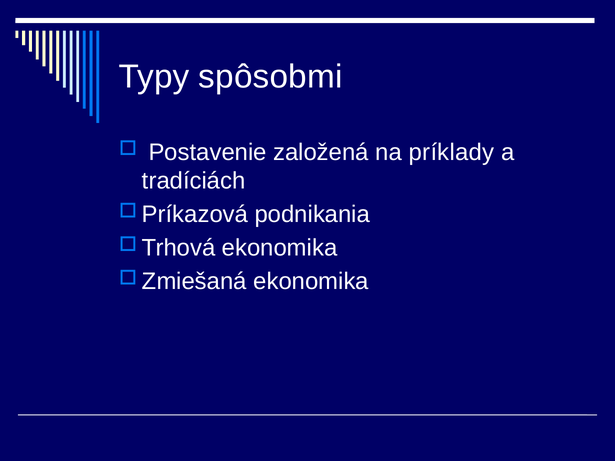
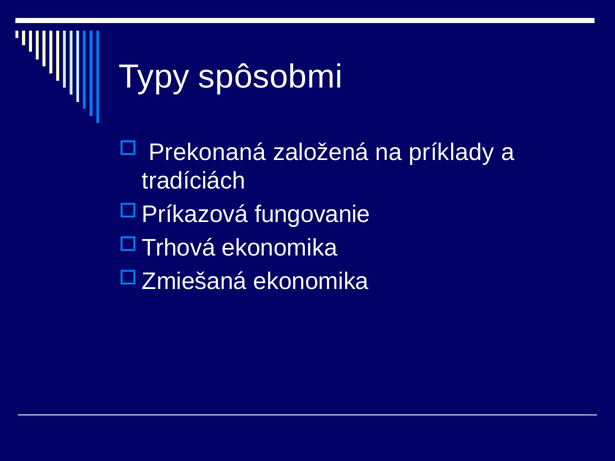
Postavenie: Postavenie -> Prekonaná (207, 152)
podnikania: podnikania -> fungovanie (312, 215)
